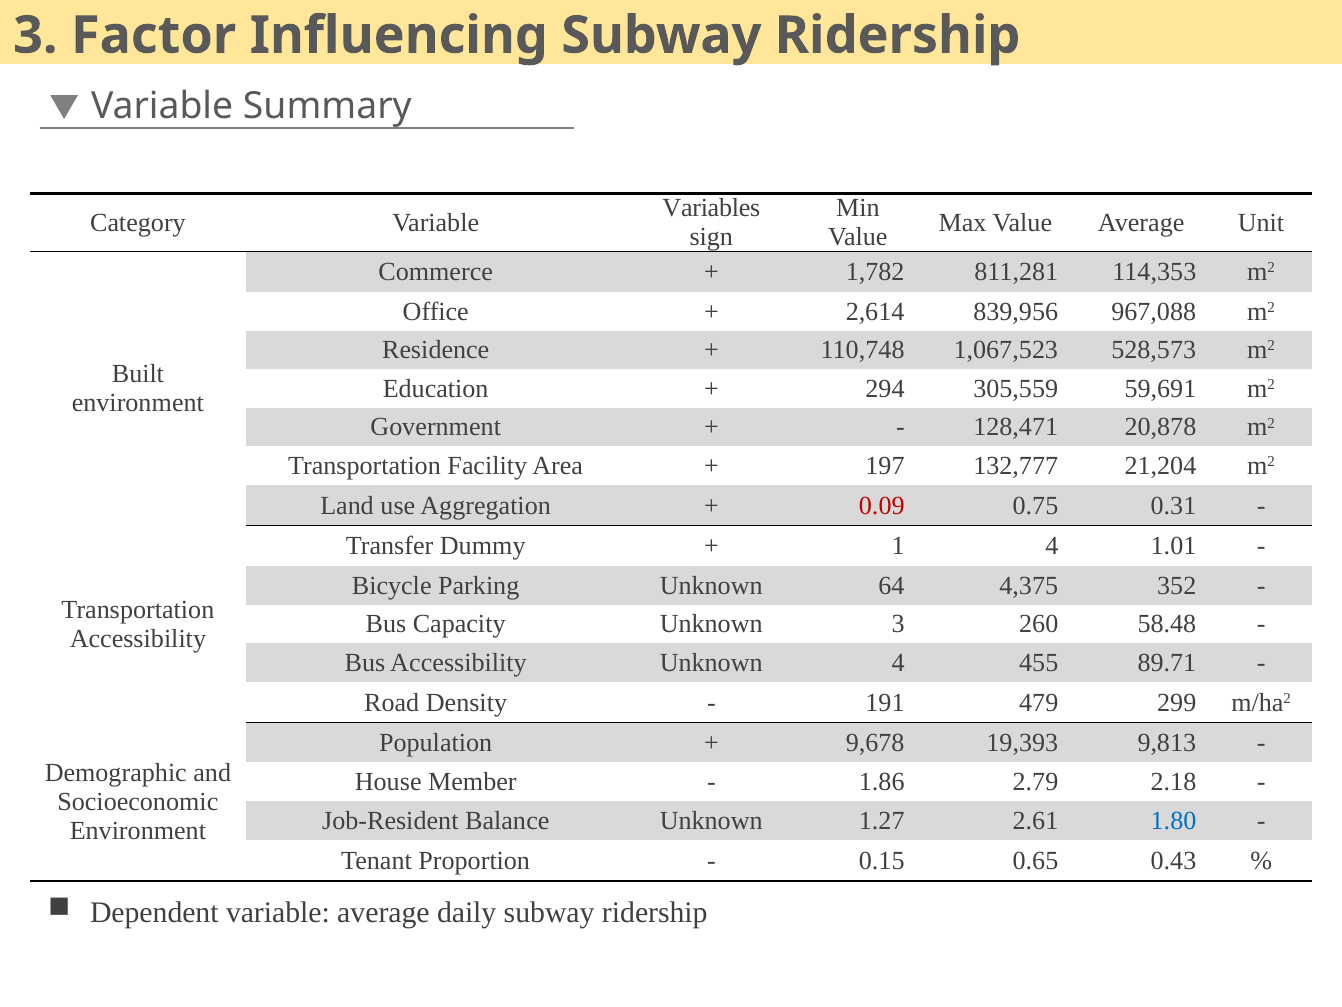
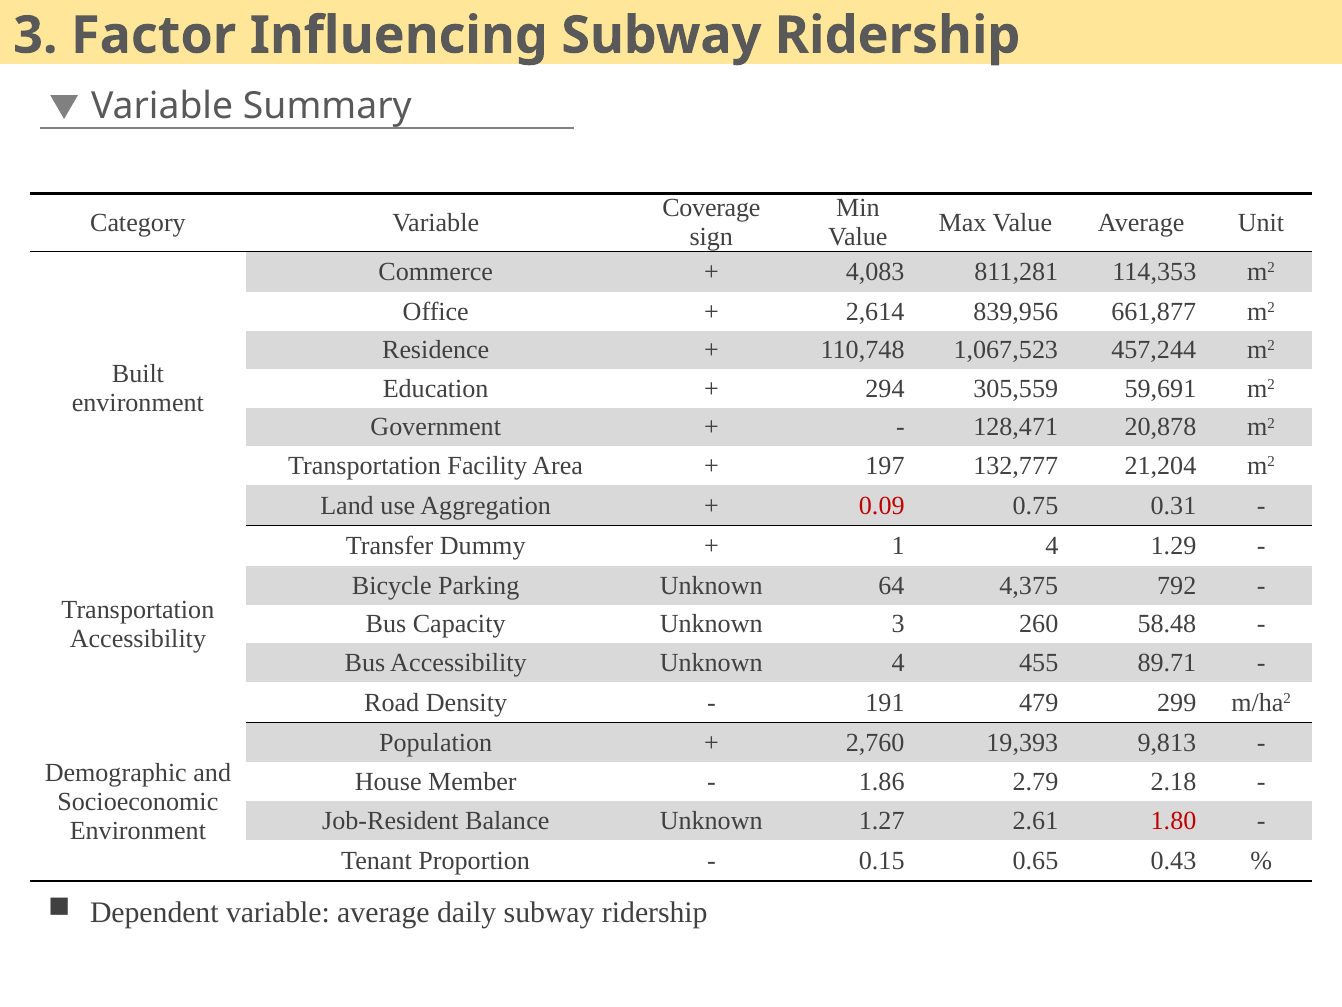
Variables: Variables -> Coverage (711, 208)
1,782: 1,782 -> 4,083 (875, 272)
967,088: 967,088 -> 661,877 (1154, 311)
528,573: 528,573 -> 457,244 (1154, 350)
1.01: 1.01 -> 1.29 (1174, 546)
352: 352 -> 792 (1177, 585)
9,678: 9,678 -> 2,760 (875, 742)
1.80 colour: blue -> red (1174, 820)
